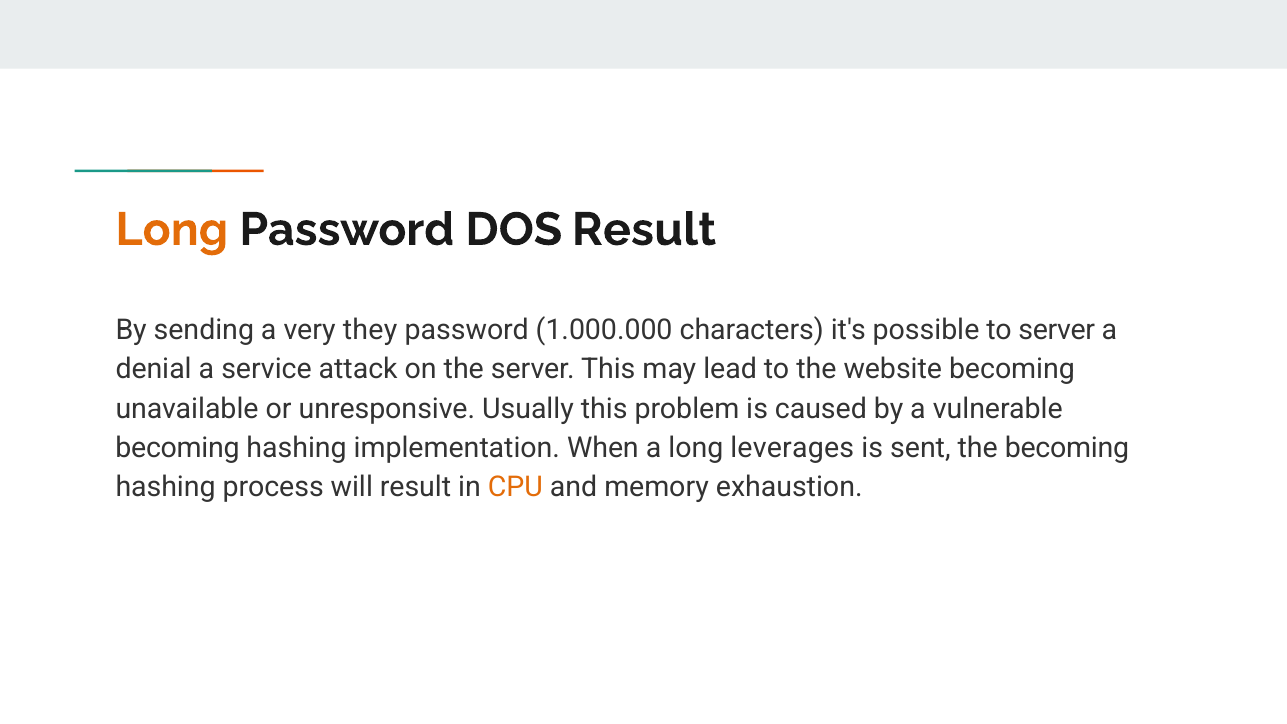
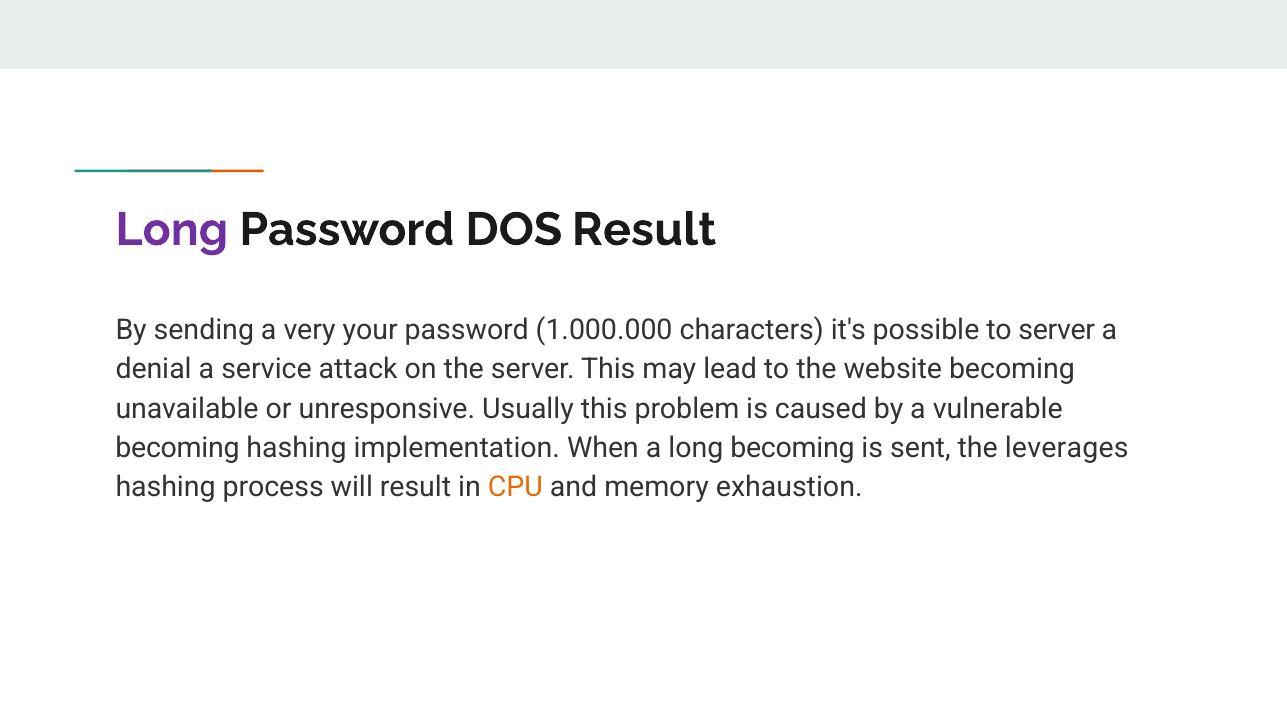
Long colour: orange -> purple (172, 230)
they: they -> your (370, 330)
long leverages: leverages -> becoming (792, 448)
the becoming: becoming -> leverages (1067, 448)
